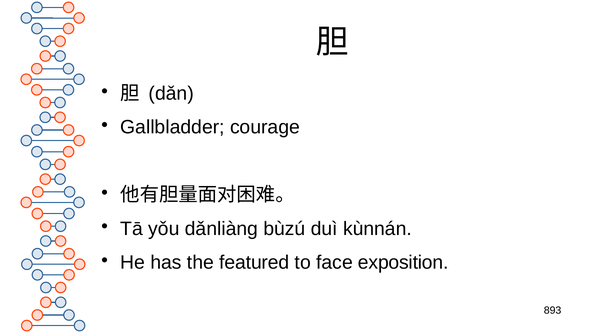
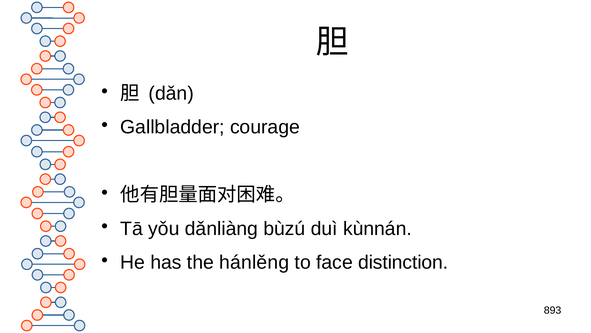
featured: featured -> hánlěng (254, 262)
exposition: exposition -> distinction (403, 262)
